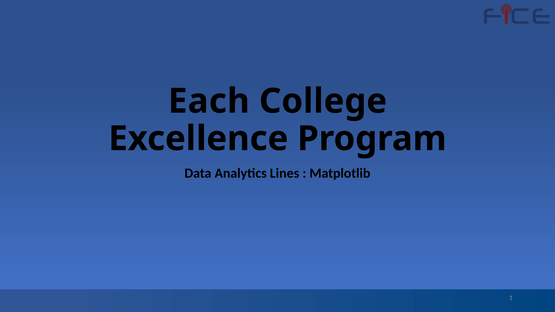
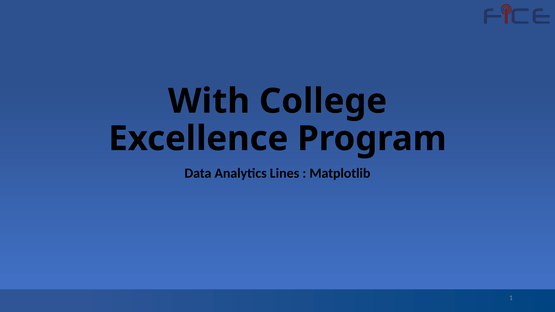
Each: Each -> With (209, 101)
